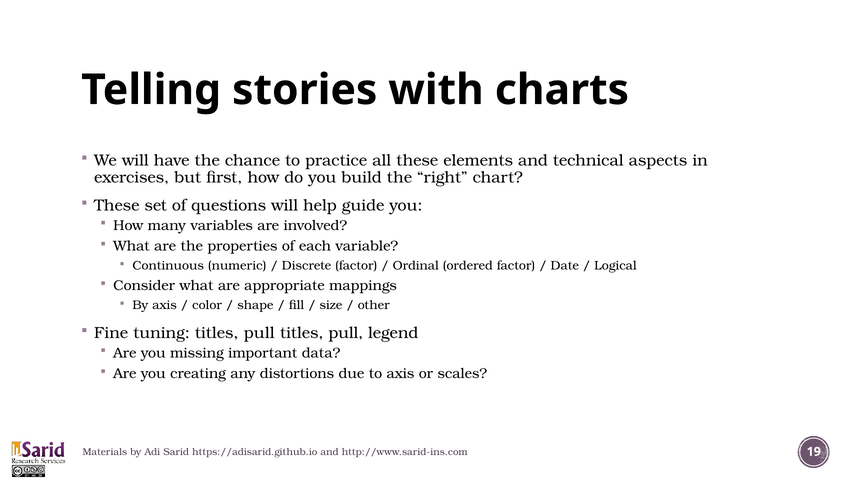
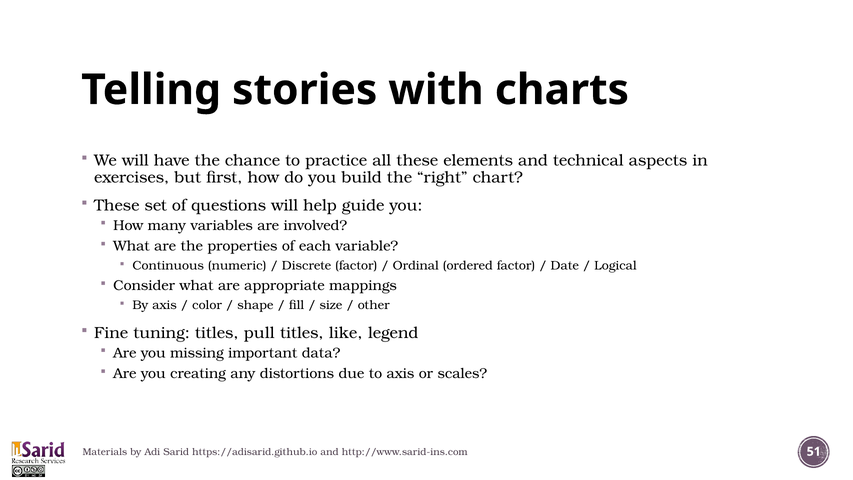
pull: pull -> like (346, 333)
19: 19 -> 51 (814, 451)
